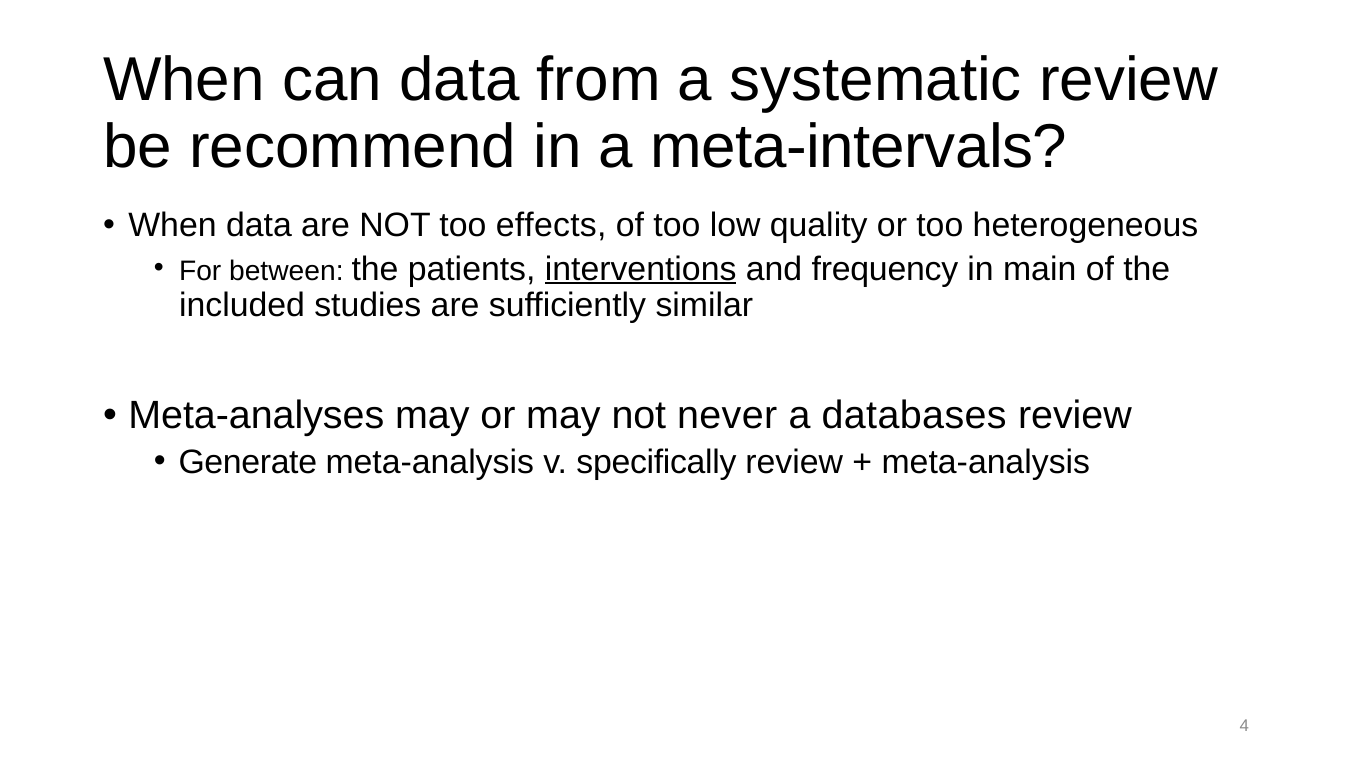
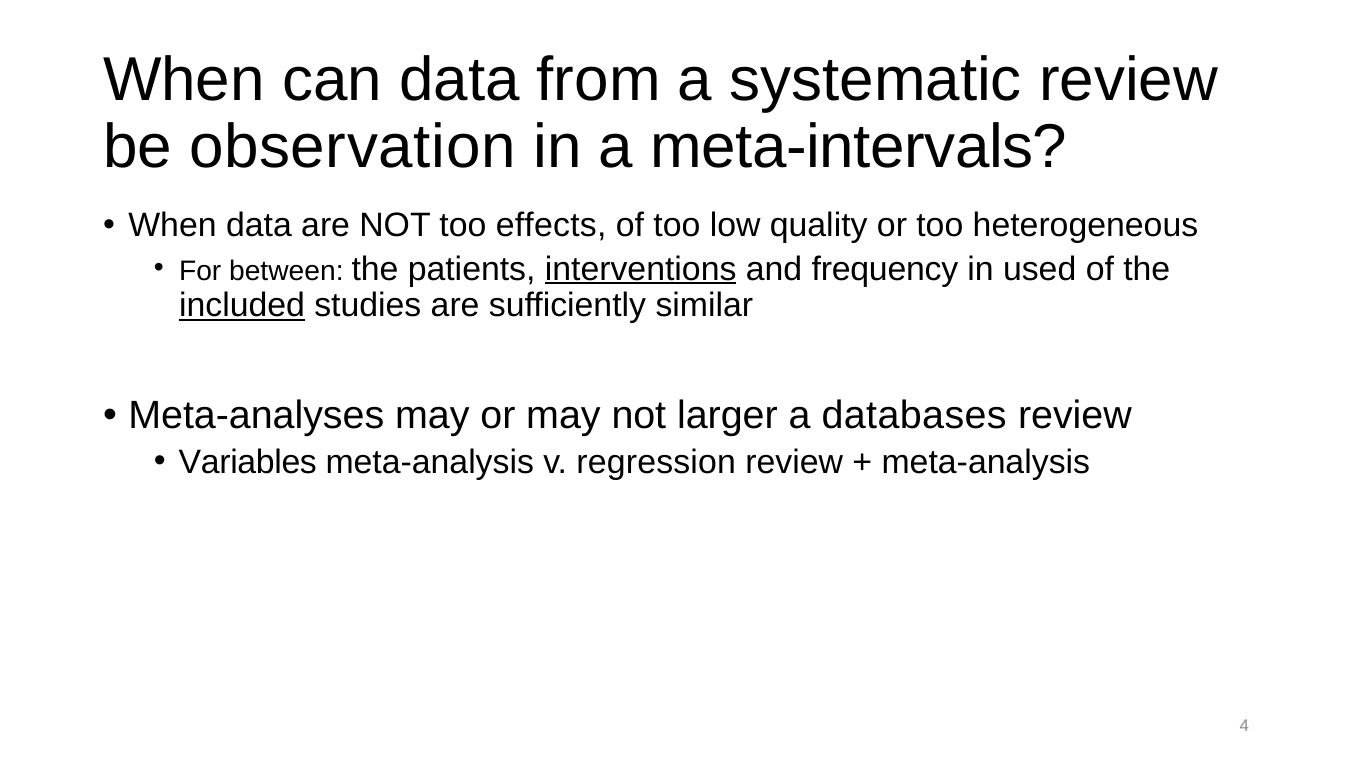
recommend: recommend -> observation (352, 147)
main: main -> used (1040, 269)
included underline: none -> present (242, 306)
never: never -> larger (727, 416)
Generate: Generate -> Variables (248, 462)
specifically: specifically -> regression (656, 462)
